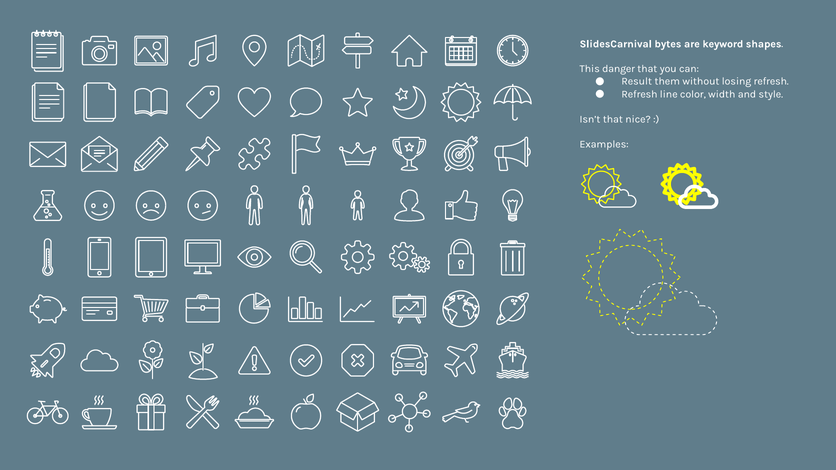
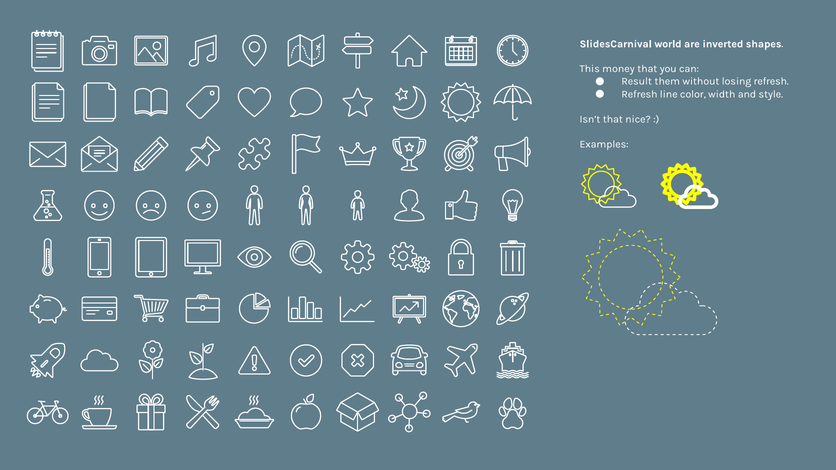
bytes: bytes -> world (668, 44)
keyword: keyword -> inverted (723, 44)
danger: danger -> money (618, 69)
